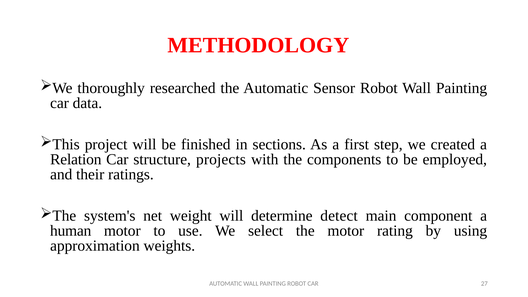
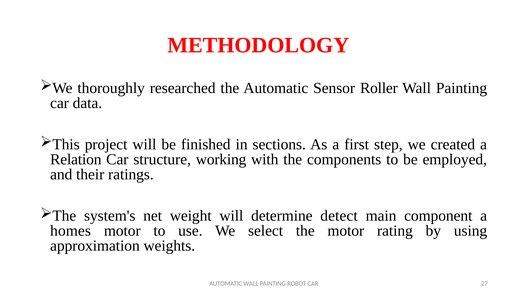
Sensor Robot: Robot -> Roller (379, 88)
projects: projects -> working (221, 159)
human: human -> homes (71, 231)
